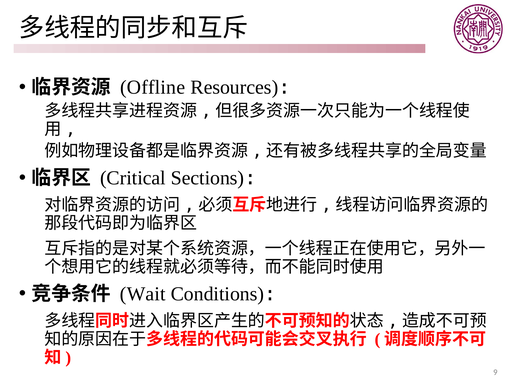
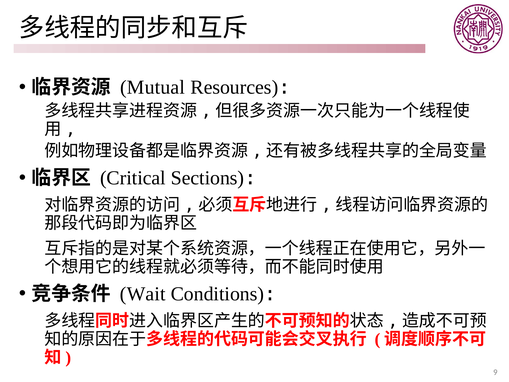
Offline: Offline -> Mutual (153, 87)
